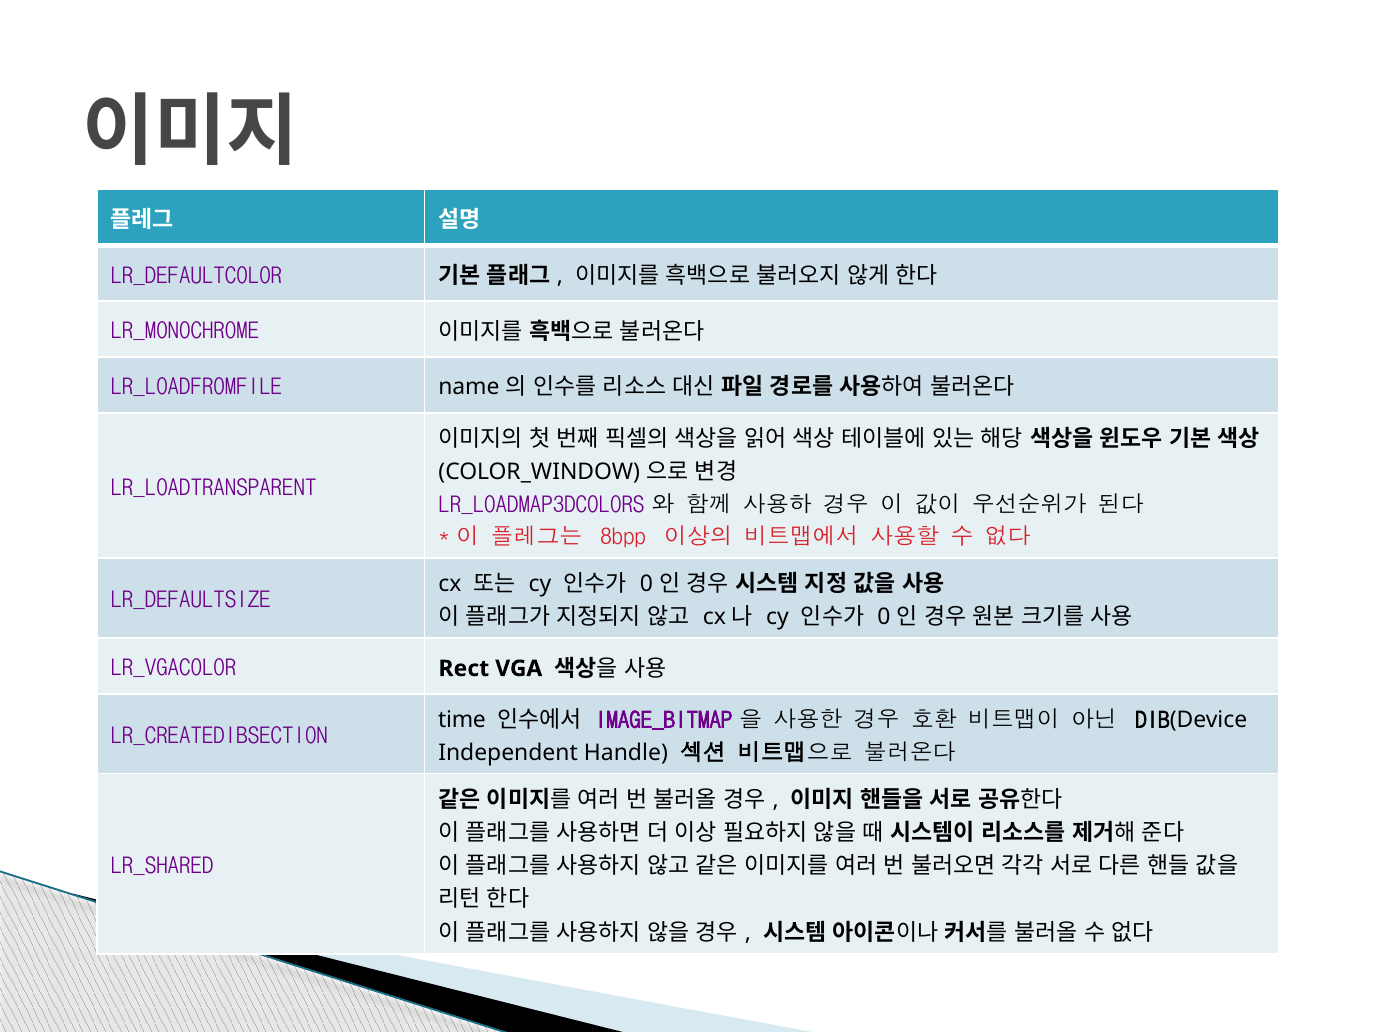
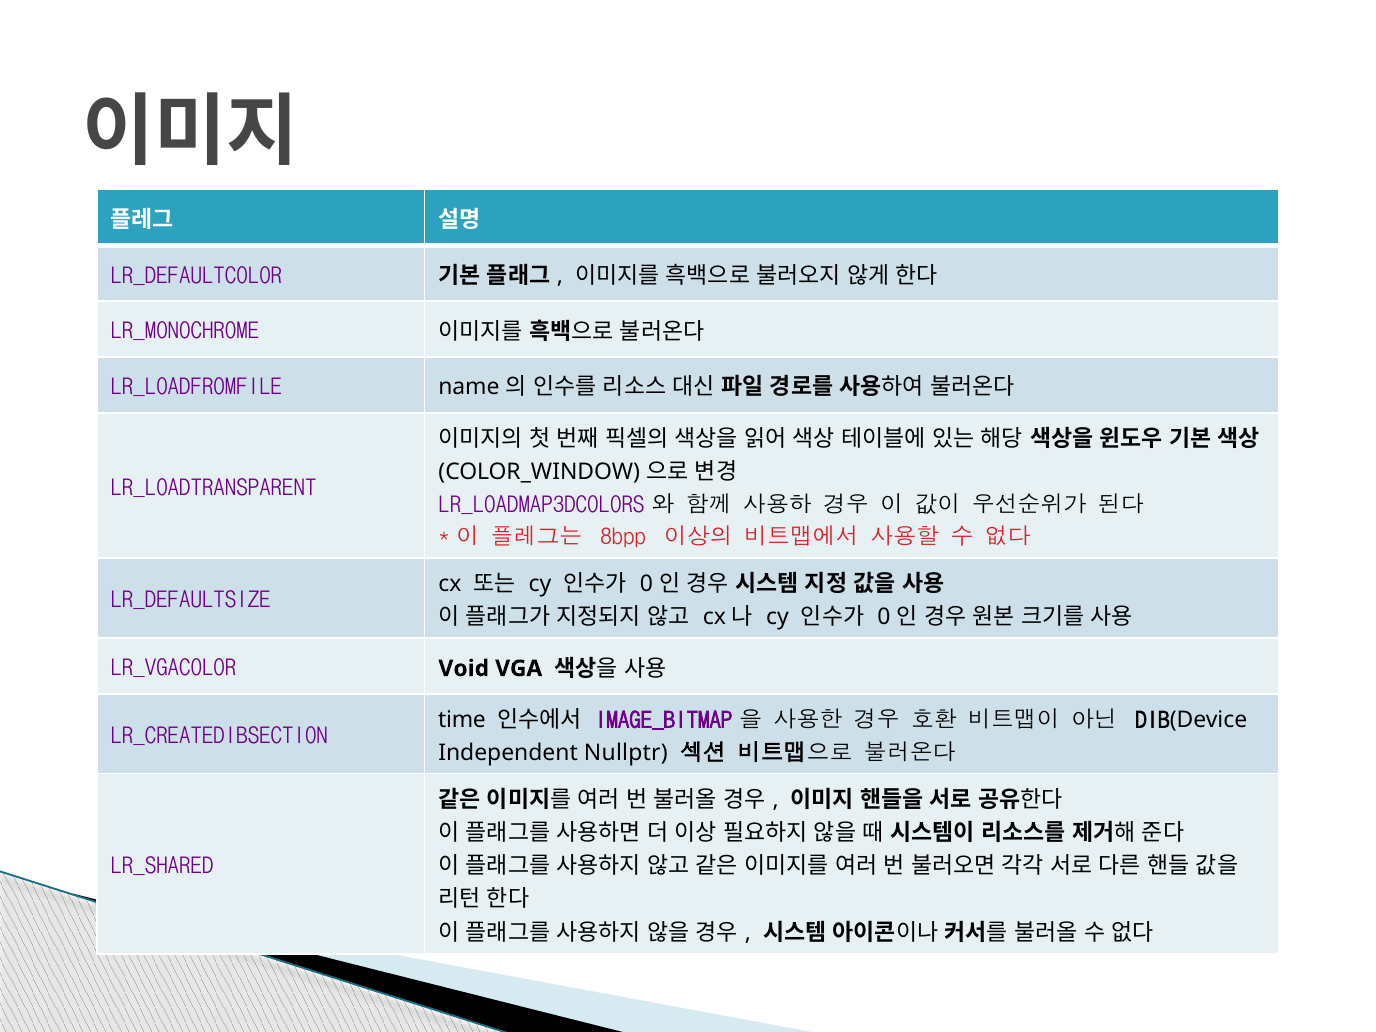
Rect: Rect -> Void (464, 669)
Handle: Handle -> Nullptr (626, 752)
